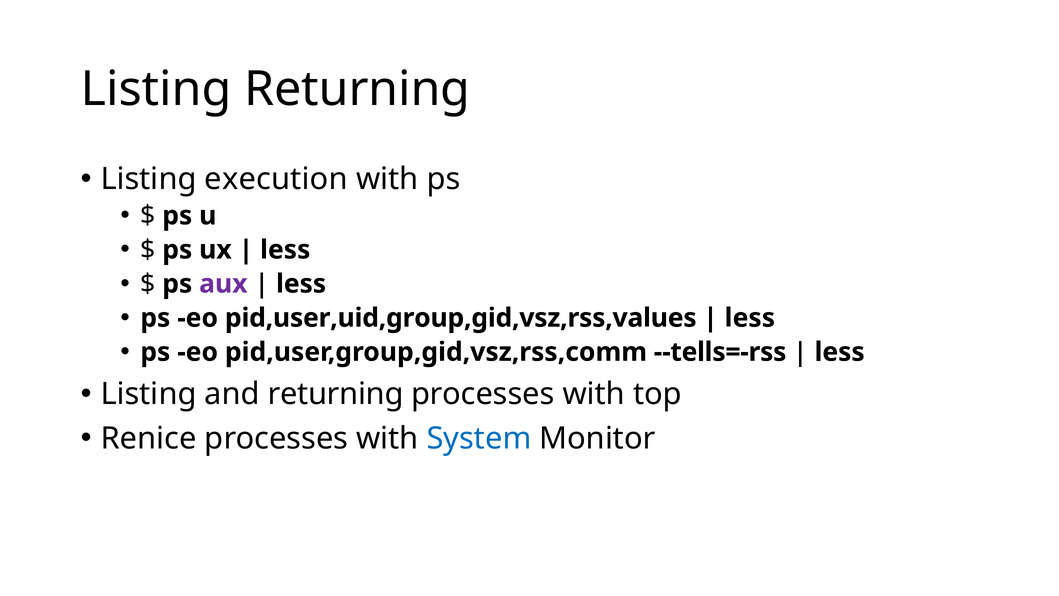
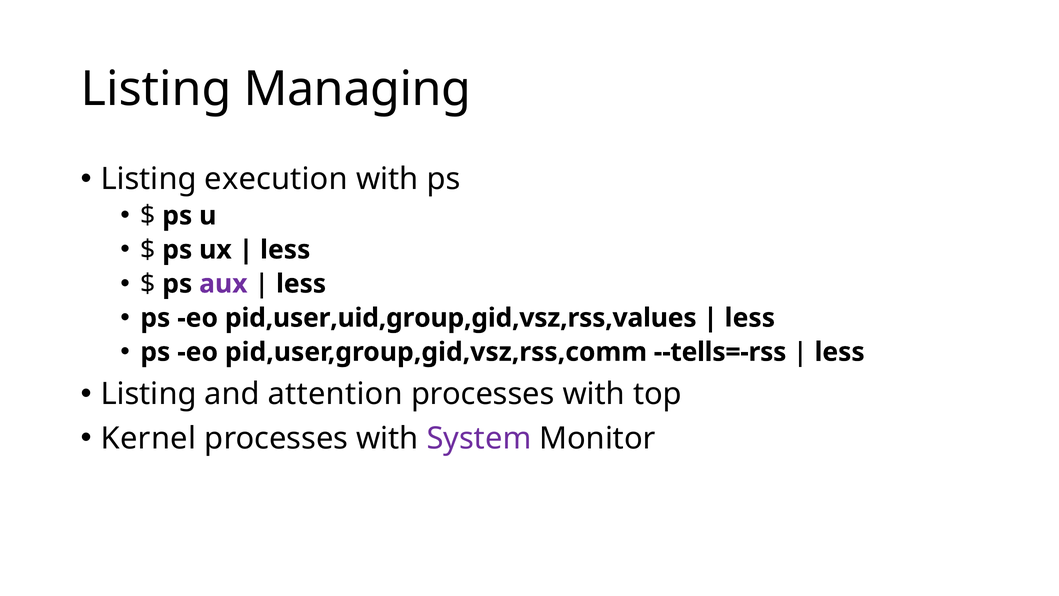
Listing Returning: Returning -> Managing (357, 89)
and returning: returning -> attention (335, 394)
Renice: Renice -> Kernel (148, 438)
System colour: blue -> purple (479, 438)
